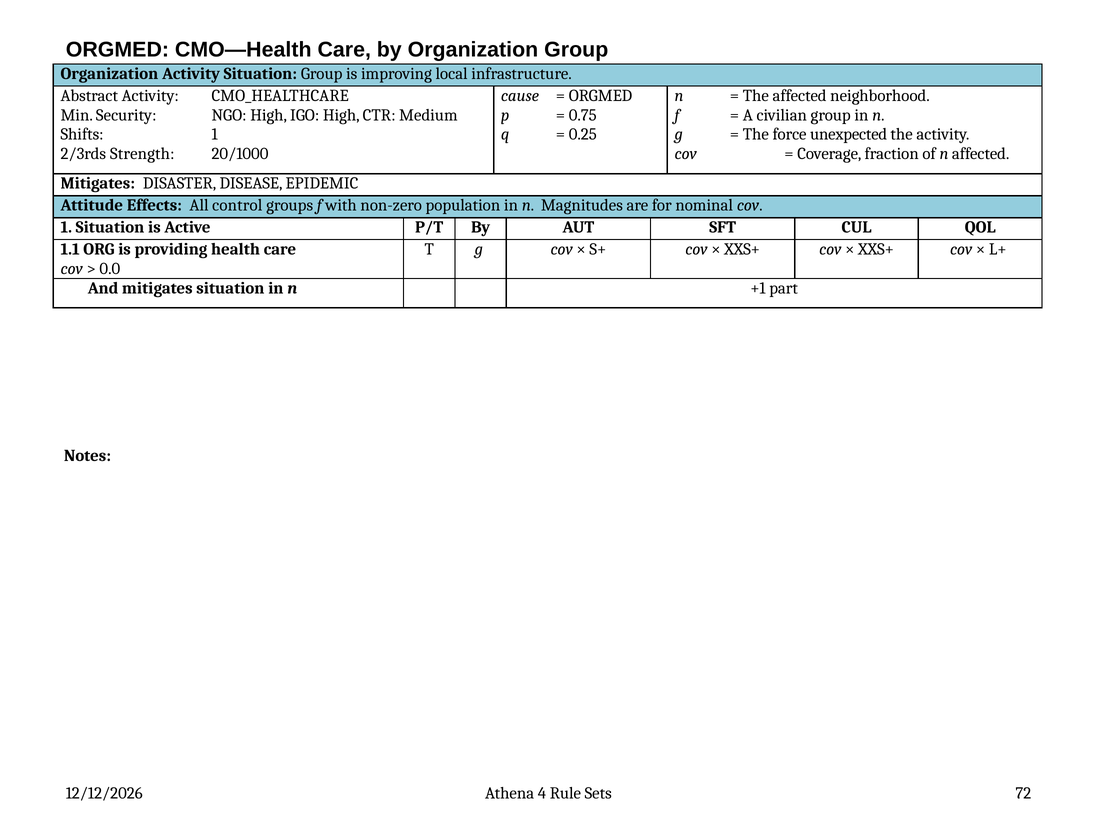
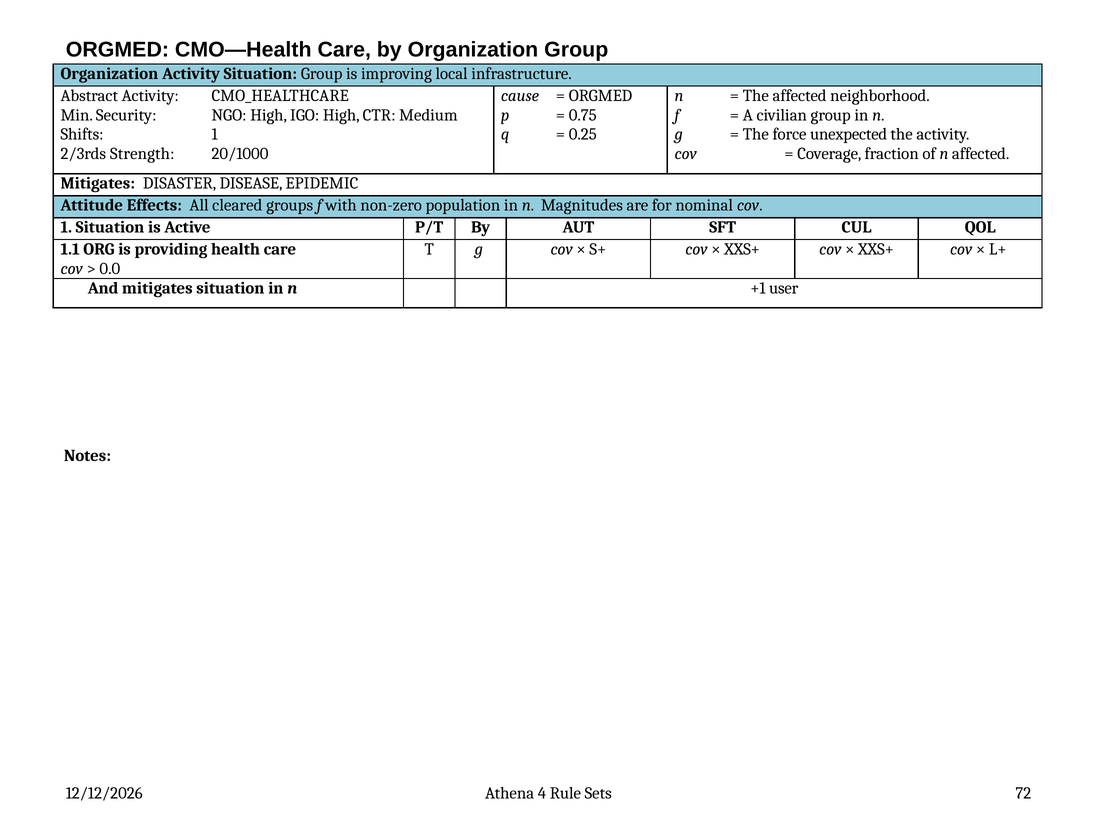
control: control -> cleared (237, 205)
part: part -> user (784, 288)
